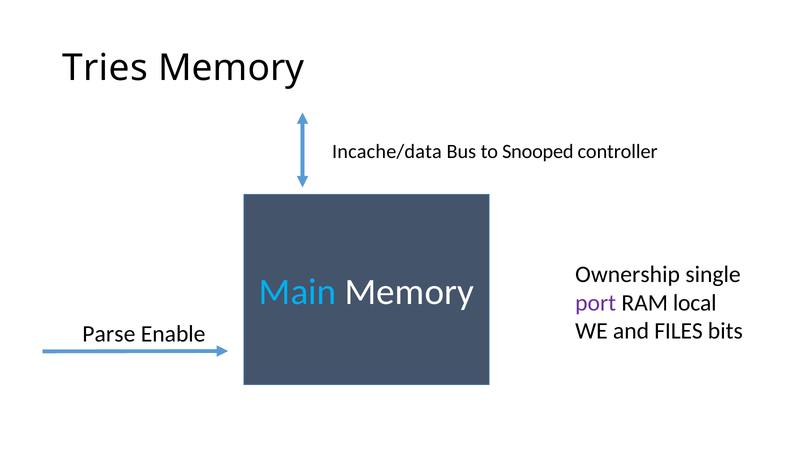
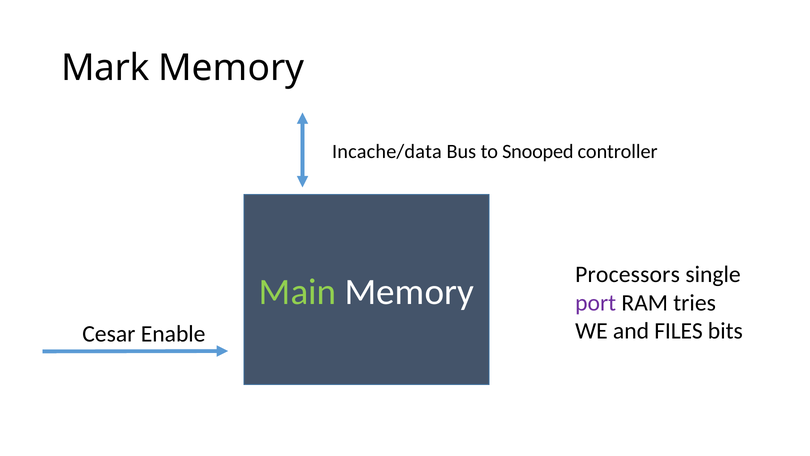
Tries: Tries -> Mark (105, 68)
Ownership: Ownership -> Processors (628, 274)
Main colour: light blue -> light green (298, 292)
local: local -> tries (695, 303)
Parse: Parse -> Cesar (109, 333)
